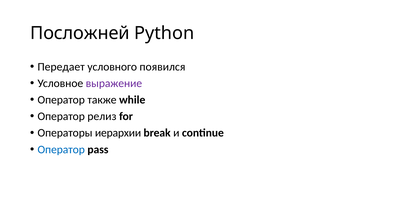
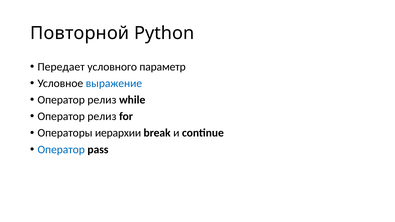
Посложней: Посложней -> Повторной (80, 33)
появился: появился -> параметр (163, 67)
выражение colour: purple -> blue (114, 83)
также: также -> релиз (102, 100)
